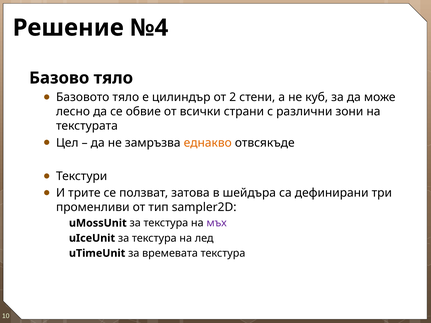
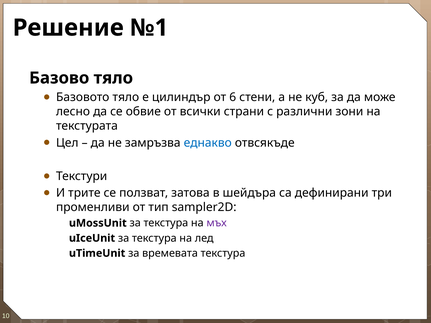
№4: №4 -> №1 (149, 28)
2: 2 -> 6 (233, 97)
еднакво colour: orange -> blue (208, 143)
